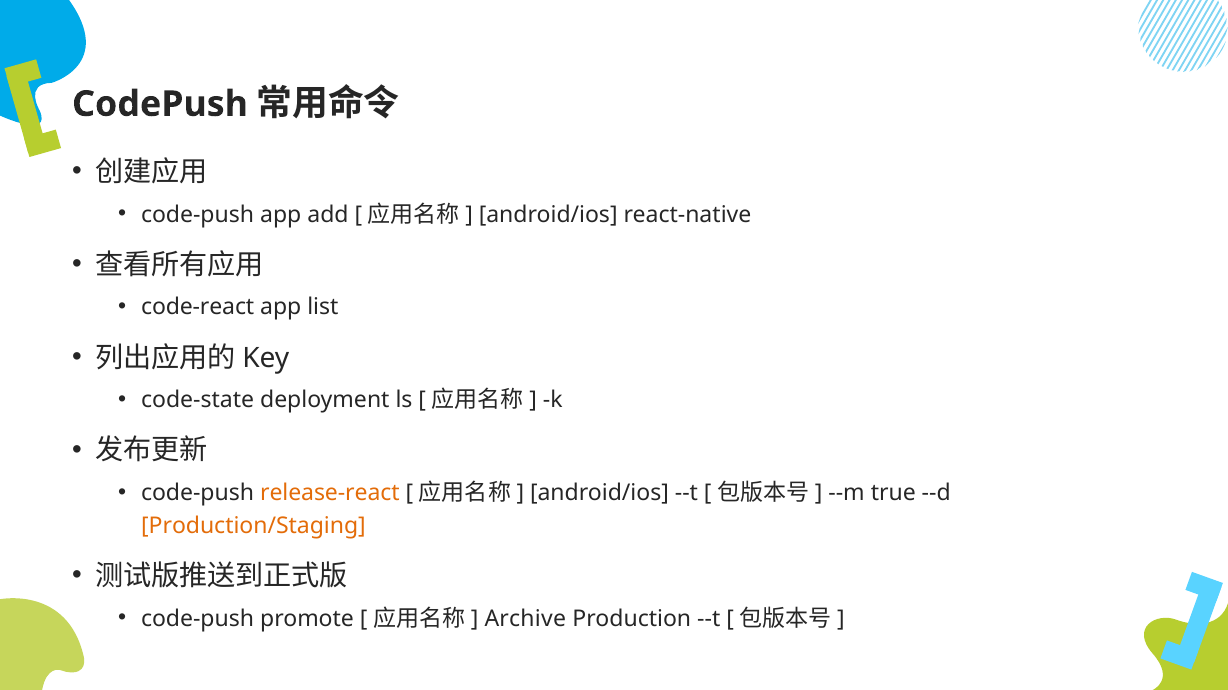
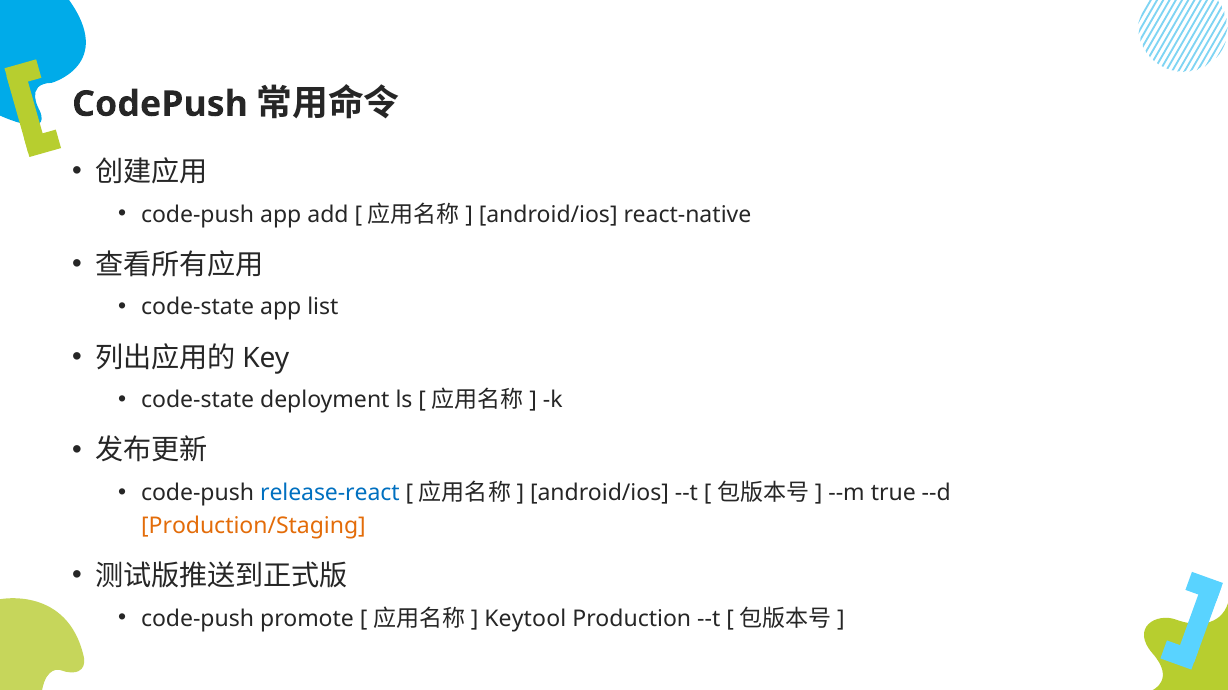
code-react: code-react -> code-state (198, 308)
release-react colour: orange -> blue (330, 493)
Archive: Archive -> Keytool (525, 619)
